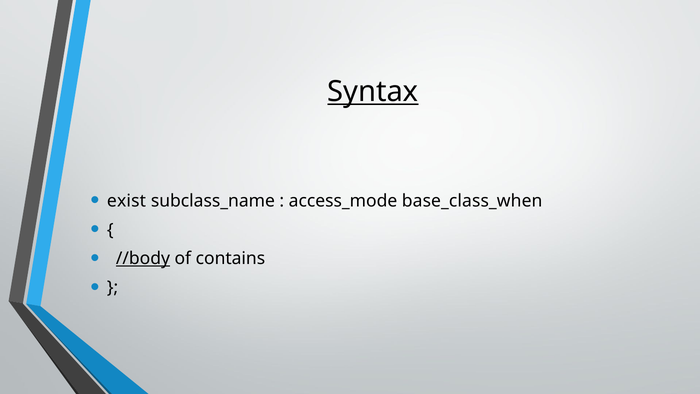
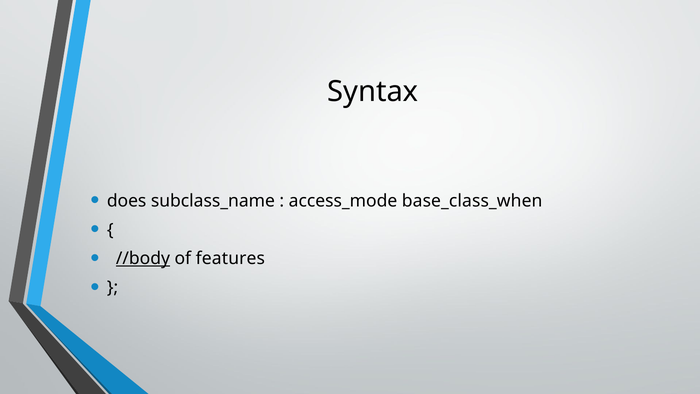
Syntax underline: present -> none (373, 92)
exist: exist -> does (127, 201)
contains: contains -> features (230, 258)
